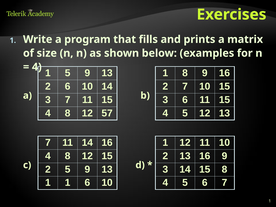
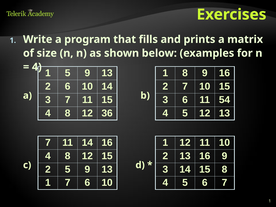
6 11 15: 15 -> 54 (224, 100)
57: 57 -> 36 (107, 113)
1 1: 1 -> 7 (68, 183)
